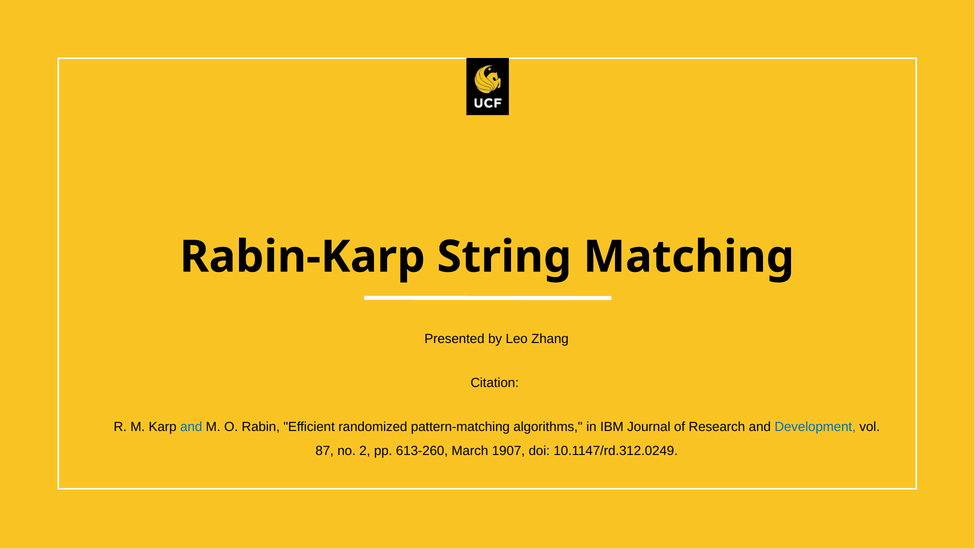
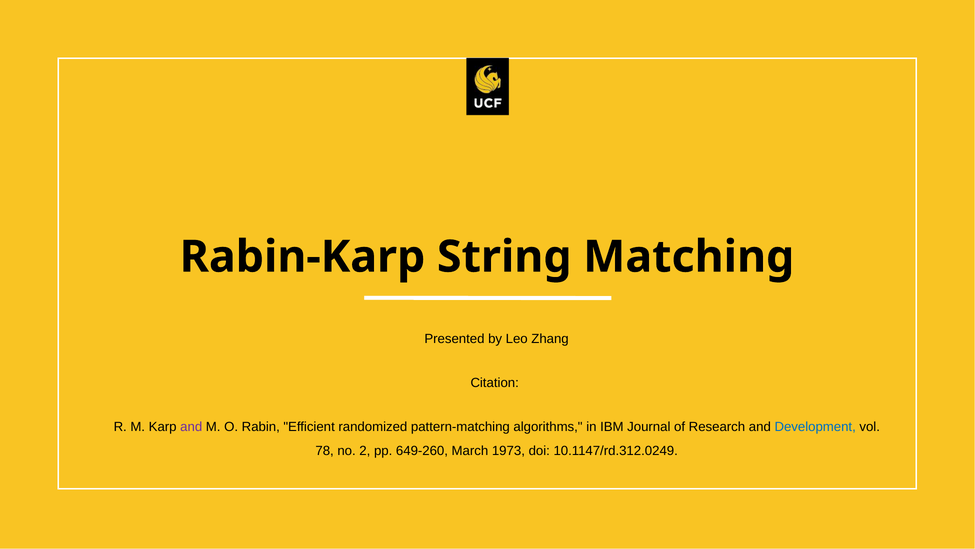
and colour: blue -> purple (191, 427)
87: 87 -> 78 (325, 450)
613-260: 613-260 -> 649-260 (422, 450)
1907: 1907 -> 1973 (508, 450)
